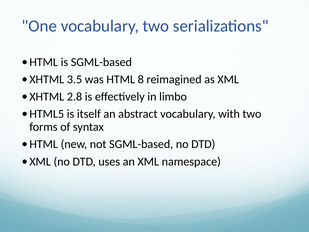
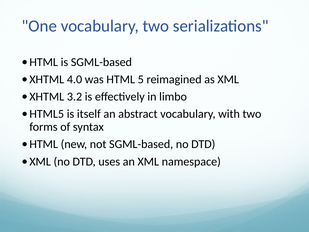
3.5: 3.5 -> 4.0 (74, 79)
8: 8 -> 5 (141, 79)
2.8: 2.8 -> 3.2 (74, 97)
